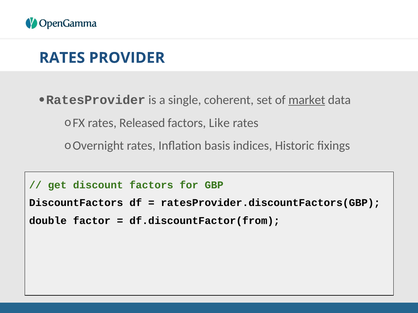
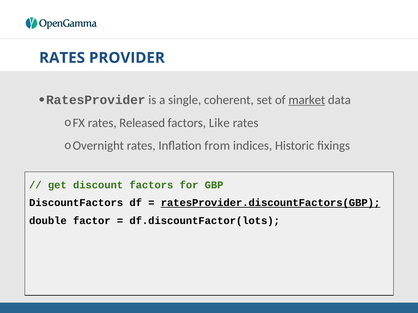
basis: basis -> from (217, 146)
ratesProvider.discountFactors(GBP underline: none -> present (271, 203)
df.discountFactor(from: df.discountFactor(from -> df.discountFactor(lots (205, 221)
